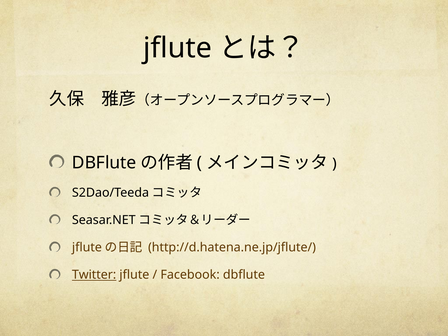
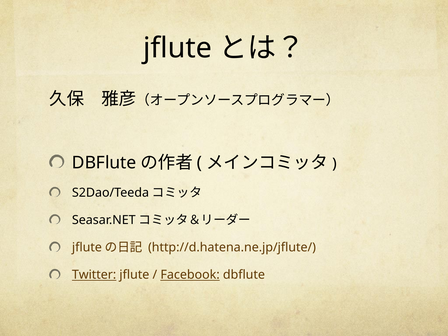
Facebook underline: none -> present (190, 275)
